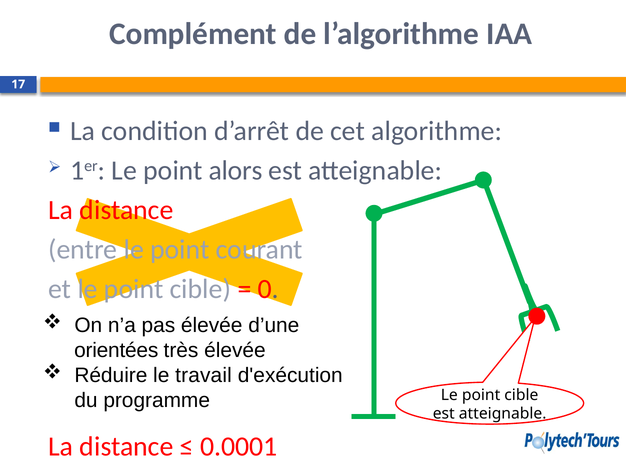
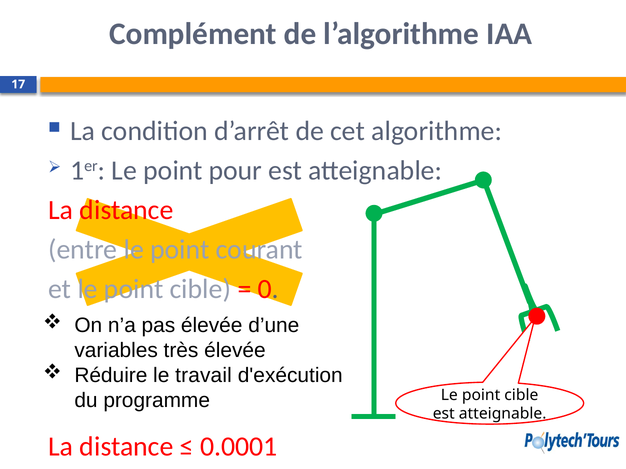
alors: alors -> pour (235, 171)
orientées: orientées -> variables (116, 351)
